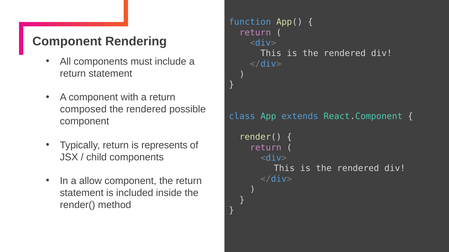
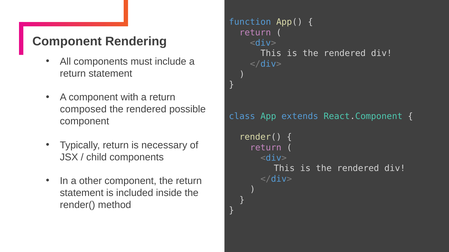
represents: represents -> necessary (164, 145)
allow: allow -> other (91, 181)
